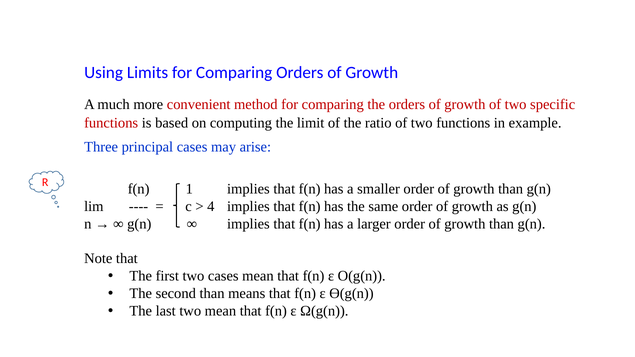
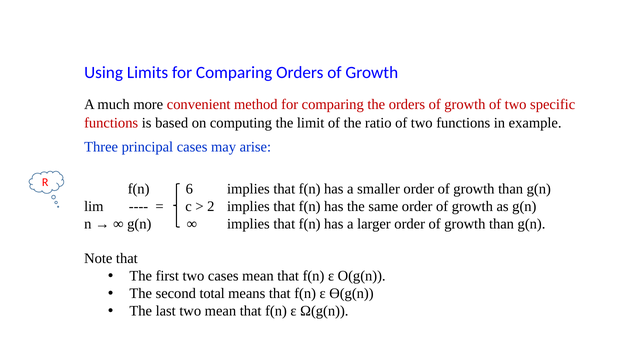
1: 1 -> 6 (189, 189)
4: 4 -> 2 (211, 206)
second than: than -> total (212, 294)
